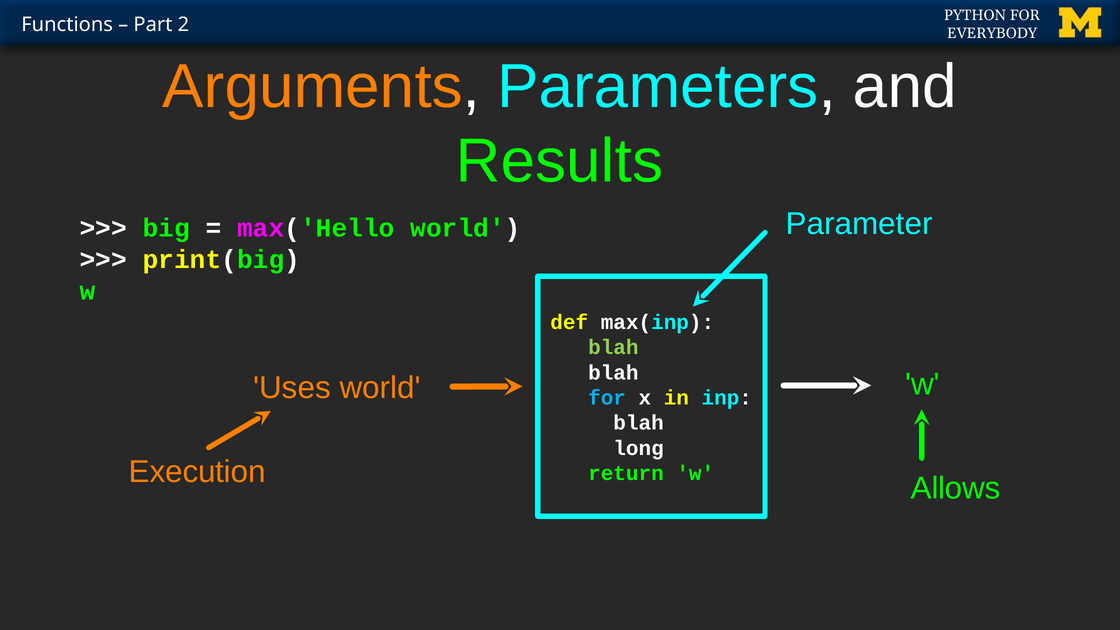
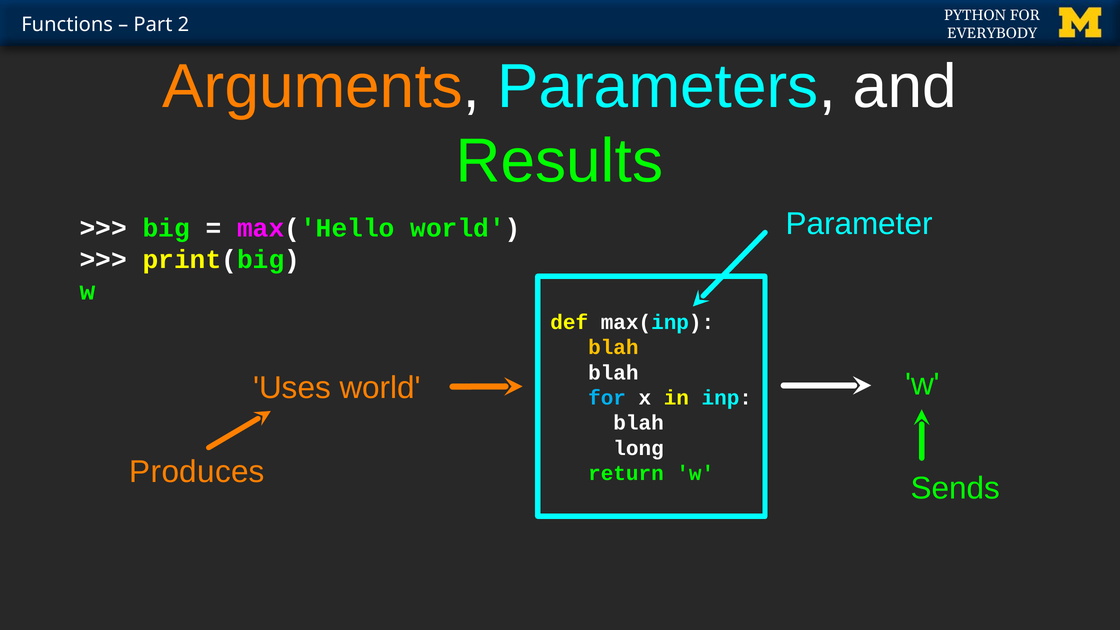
blah colour: light green -> yellow (613, 347)
Execution: Execution -> Produces (197, 472)
Allows: Allows -> Sends (955, 488)
